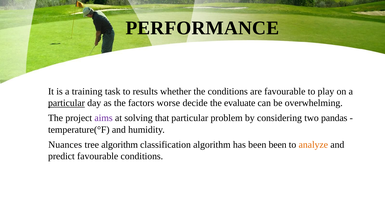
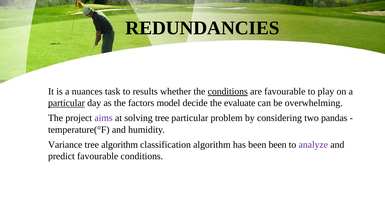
PERFORMANCE: PERFORMANCE -> REDUNDANCIES (202, 28)
training: training -> nuances (87, 91)
conditions underline: none -> present (228, 91)
worse: worse -> model (168, 103)
solving that: that -> tree (162, 118)
Nuances: Nuances -> Variance (65, 144)
analyze colour: orange -> purple (313, 144)
